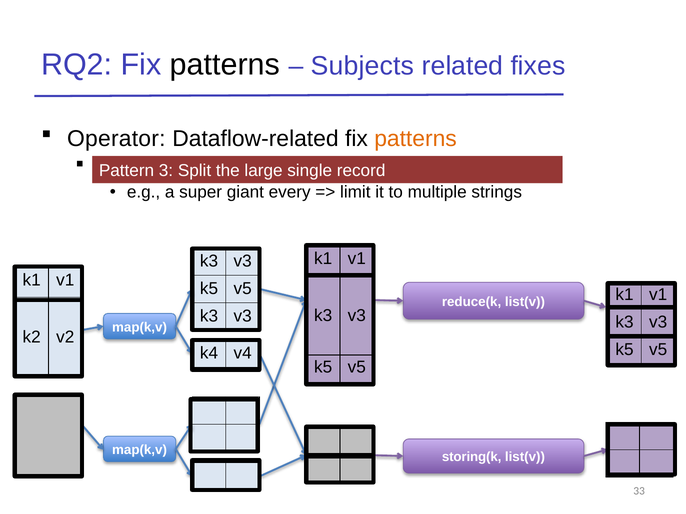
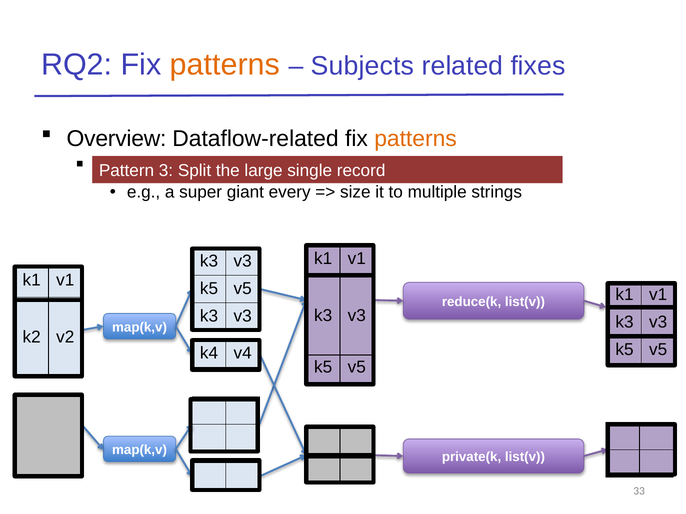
patterns colour: black -> orange (225, 65)
Operator: Operator -> Overview (117, 139)
limit: limit -> size (355, 193)
storing(k: storing(k -> private(k (472, 457)
